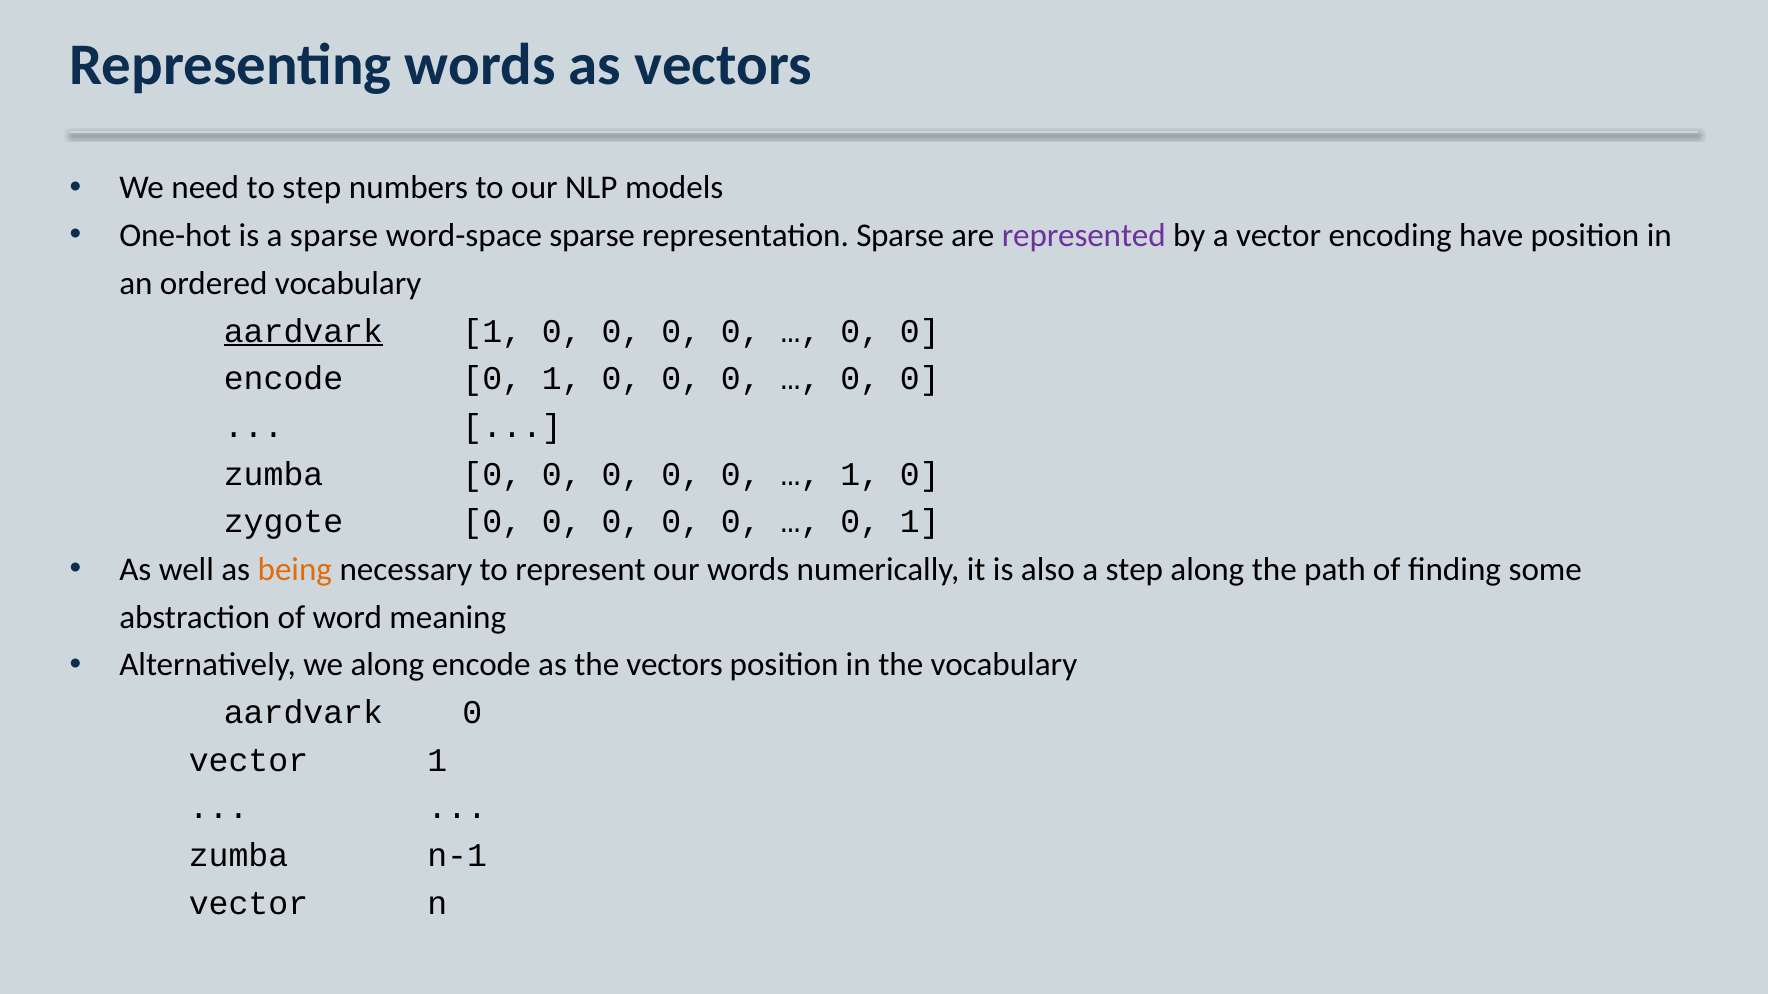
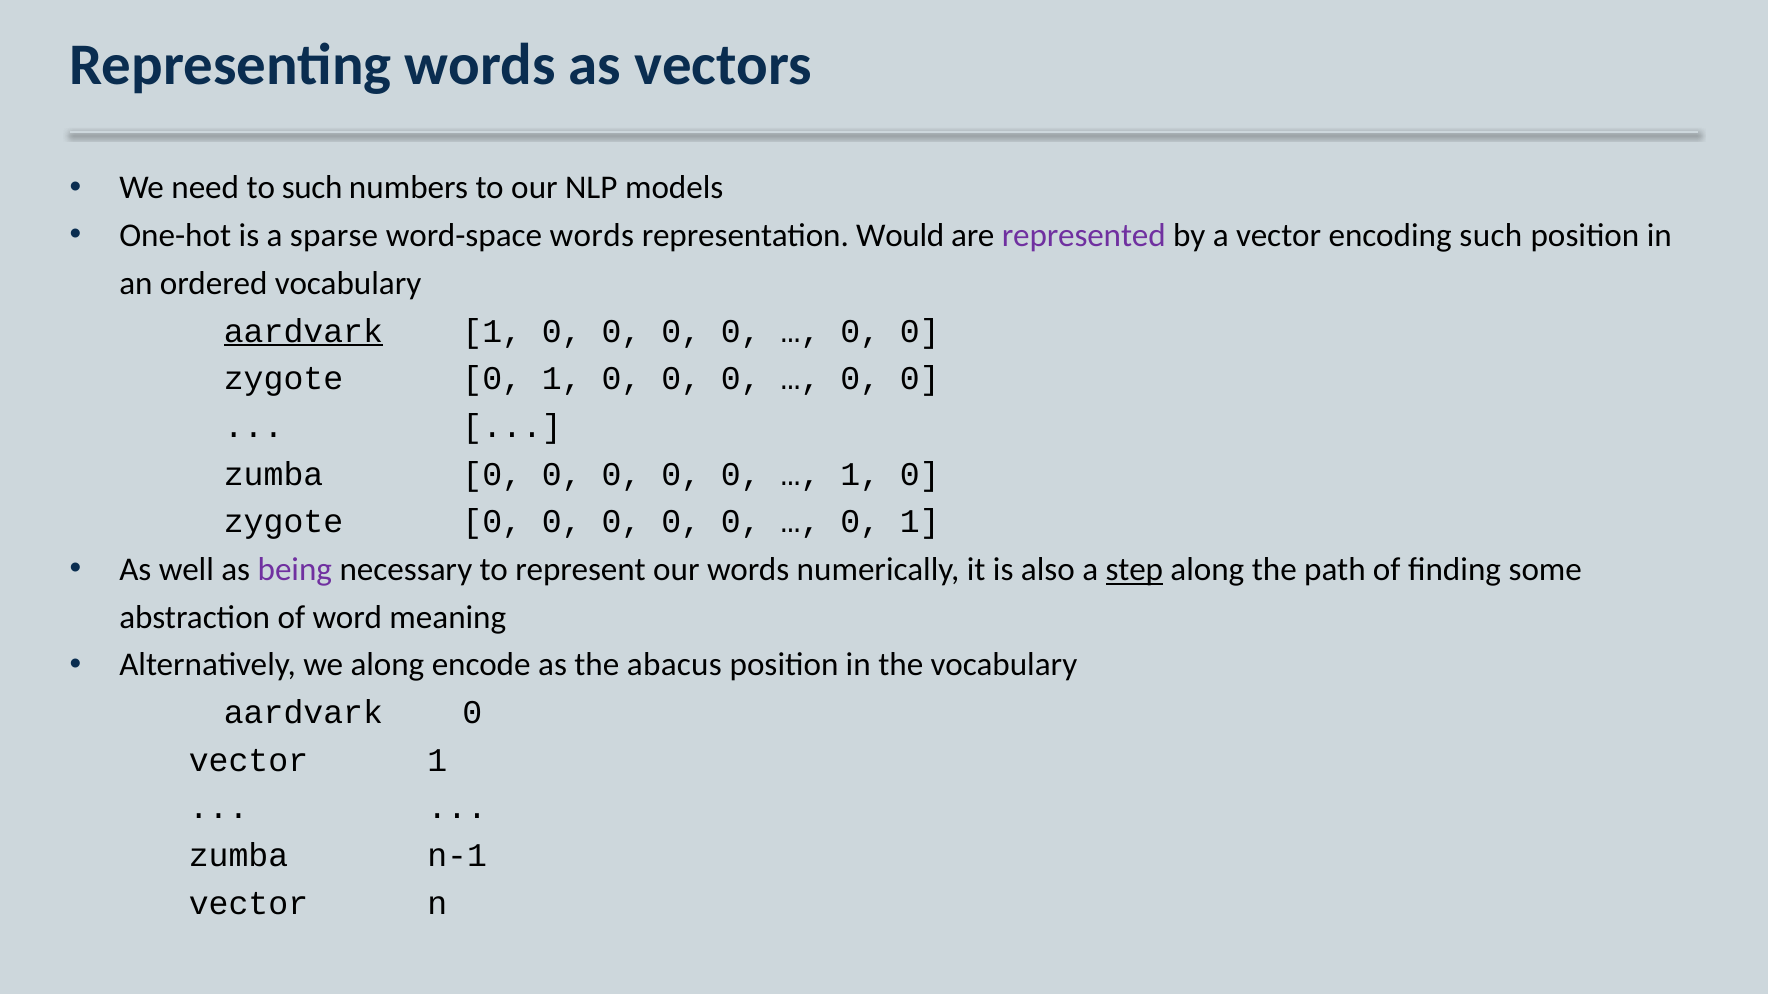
to step: step -> such (312, 188)
word-space sparse: sparse -> words (592, 236)
representation Sparse: Sparse -> Would (900, 236)
encoding have: have -> such (1491, 236)
encode: encode -> zygote (284, 379)
being colour: orange -> purple (295, 570)
step underline: none -> present (1134, 570)
the vectors: vectors -> abacus (674, 665)
